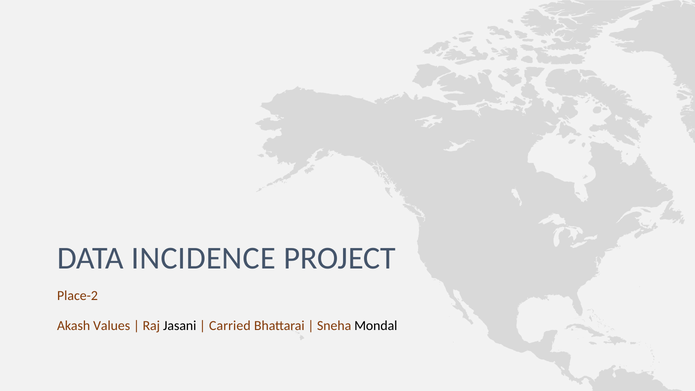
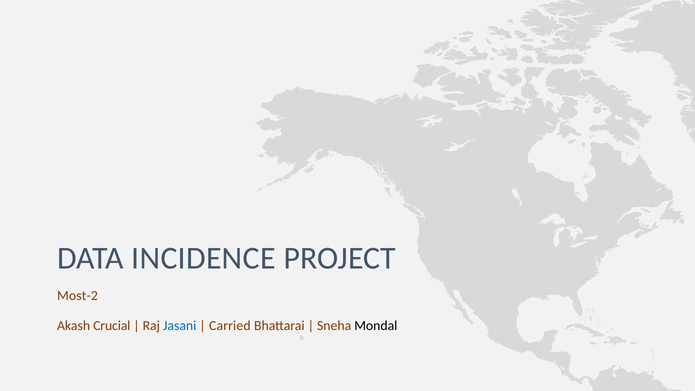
Place-2: Place-2 -> Most-2 (77, 296)
Values: Values -> Crucial (112, 326)
Jasani colour: black -> blue (180, 326)
